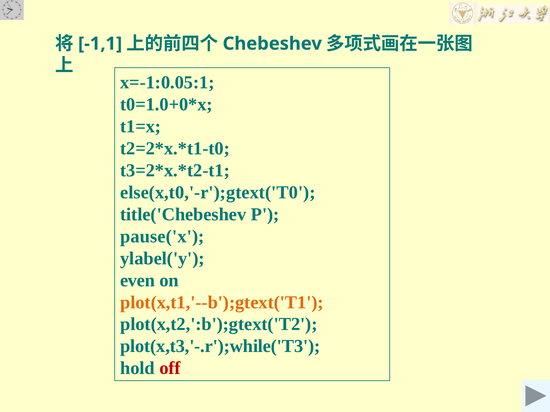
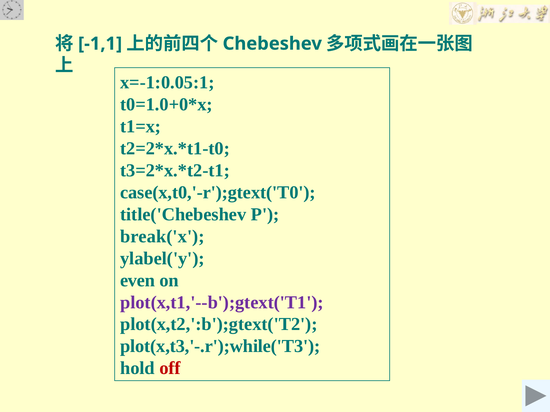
else(x,t0,'-r');gtext('T0: else(x,t0,'-r');gtext('T0 -> case(x,t0,'-r');gtext('T0 (218, 193)
pause('x: pause('x -> break('x (162, 237)
plot(x,t1,'--b');gtext('T1 colour: orange -> purple (222, 303)
